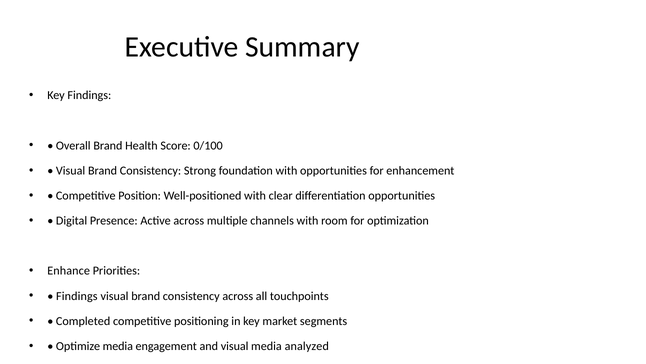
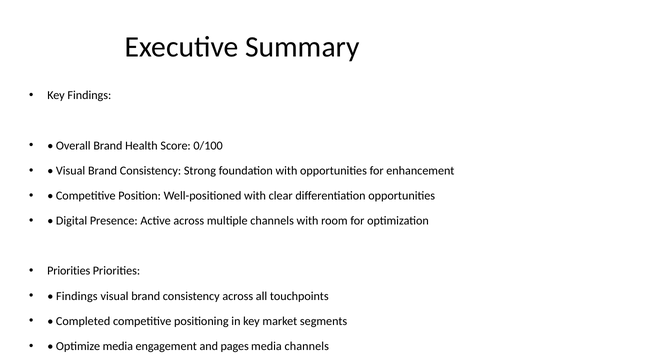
Enhance: Enhance -> Priorities (69, 271)
and visual: visual -> pages (235, 346)
media analyzed: analyzed -> channels (307, 346)
